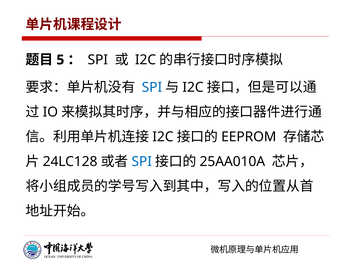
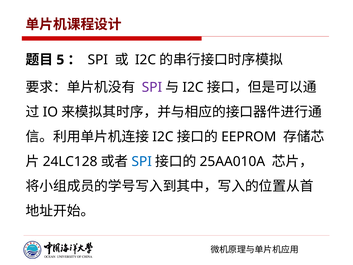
SPI colour: blue -> purple (152, 87)
